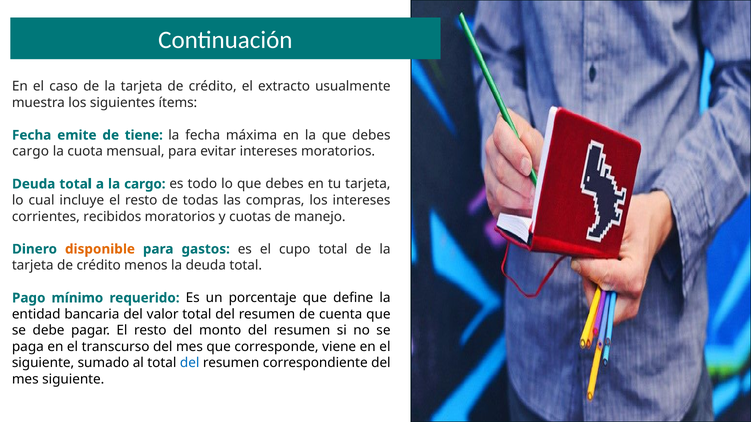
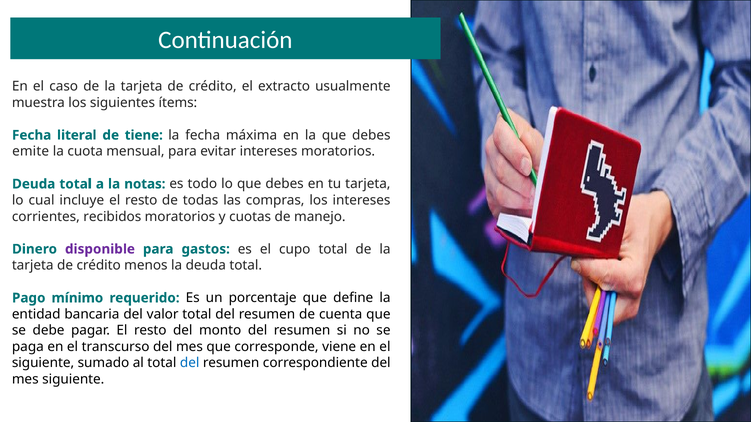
emite: emite -> literal (77, 135)
cargo: cargo -> emite (31, 152)
la cargo: cargo -> notas (145, 184)
disponible colour: orange -> purple (100, 249)
